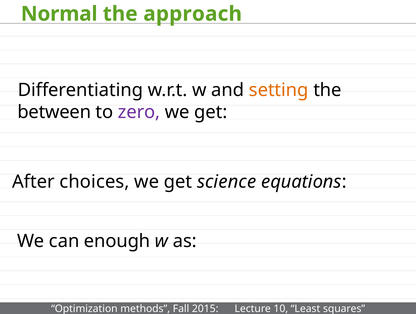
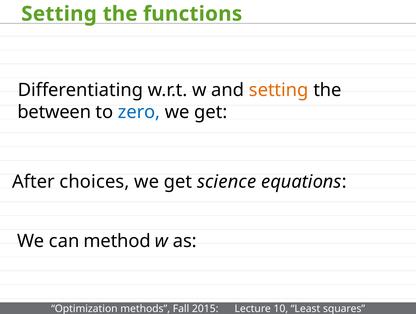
Normal: Normal -> Setting (59, 14)
approach: approach -> functions (193, 14)
zero colour: purple -> blue (139, 112)
enough: enough -> method (117, 241)
